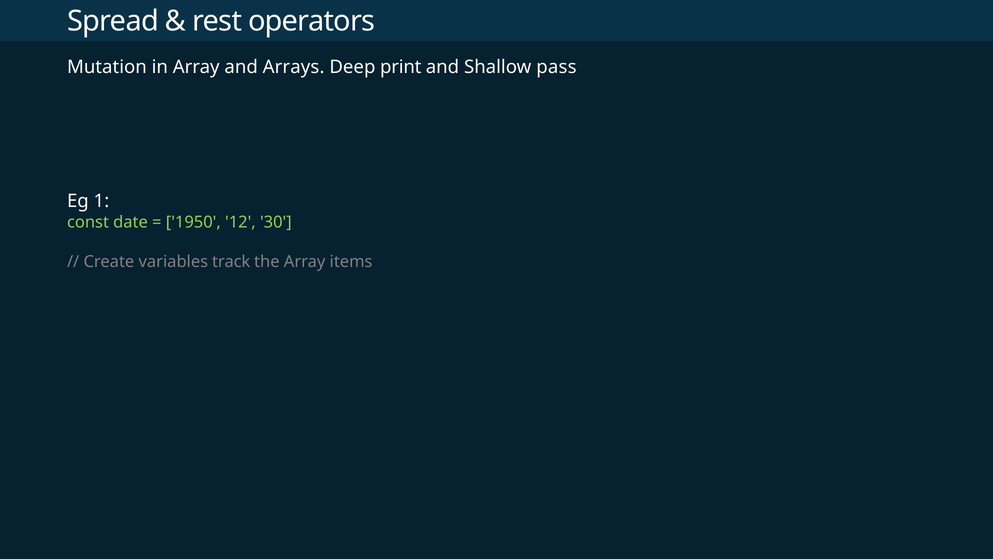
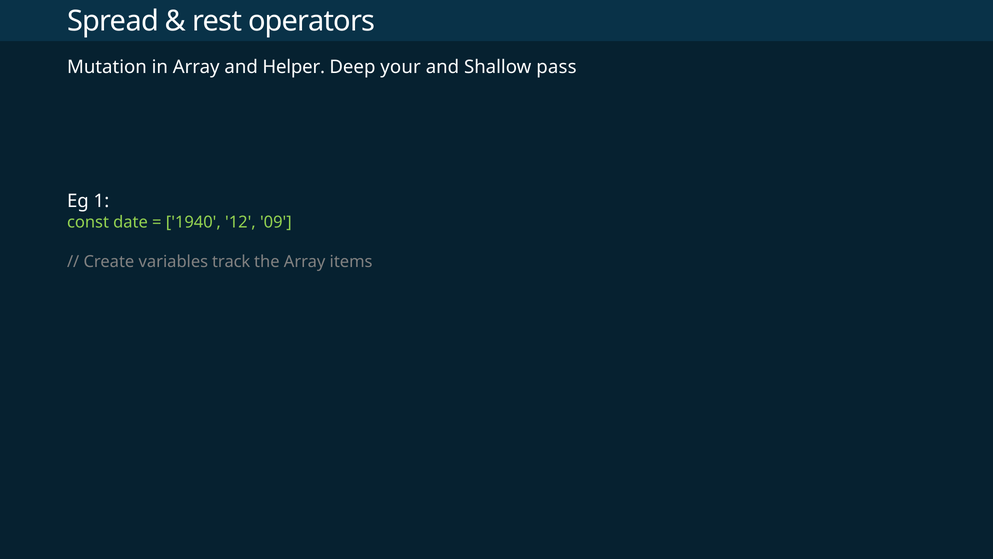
Arrays: Arrays -> Helper (294, 67)
print: print -> your (401, 67)
1950: 1950 -> 1940 (193, 222)
30: 30 -> 09 (276, 222)
